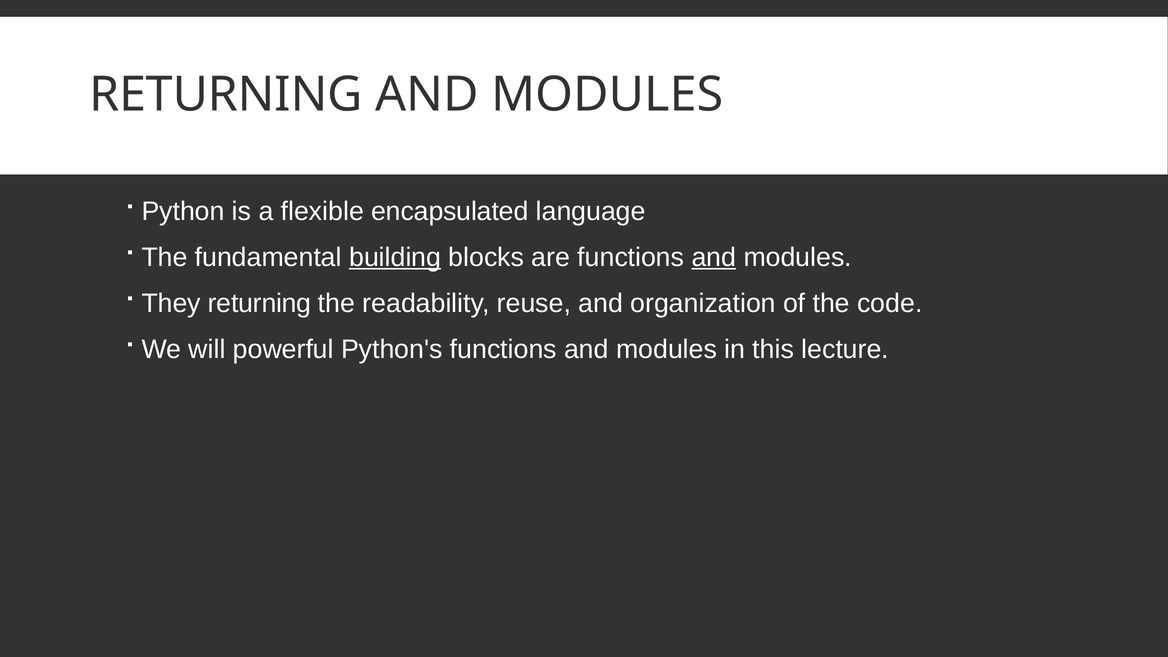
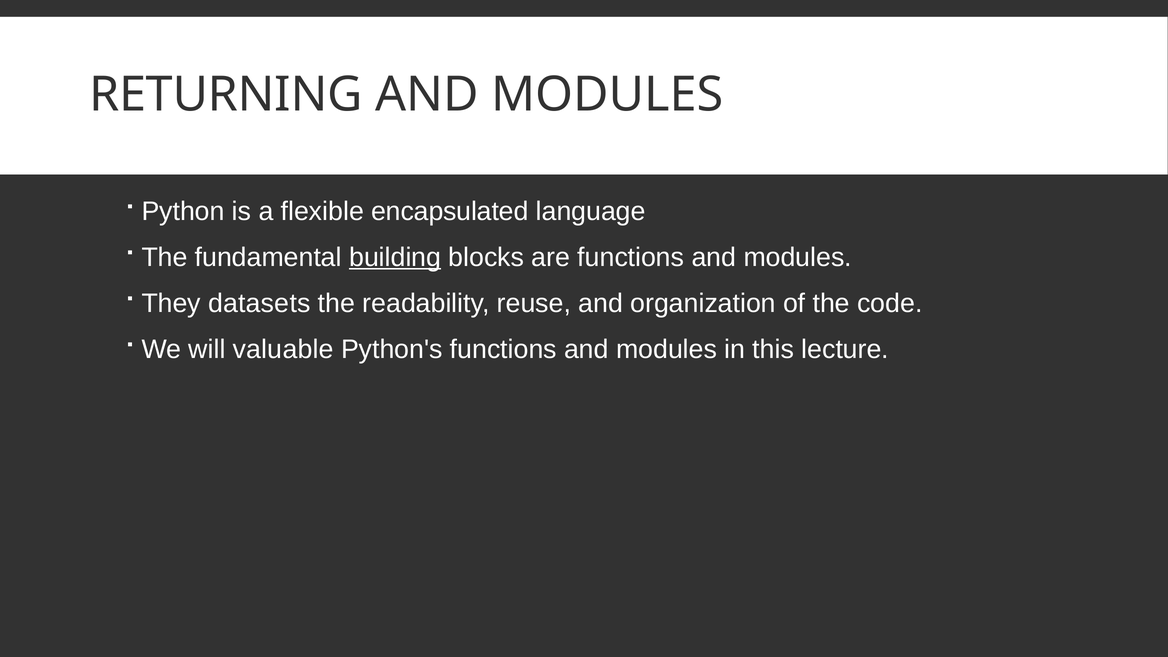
and underline: present -> none (714, 257)
They returning: returning -> datasets (259, 303)
powerful: powerful -> valuable (283, 349)
